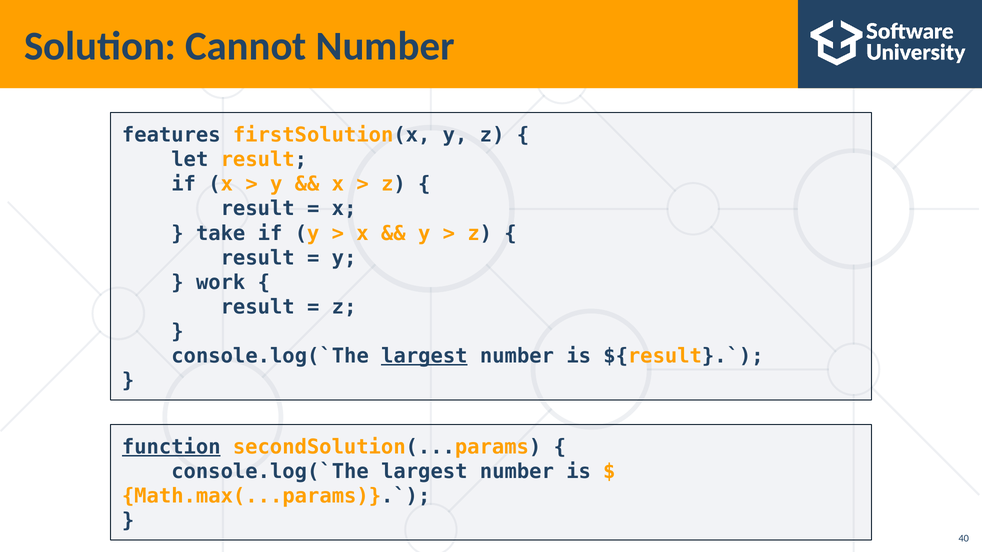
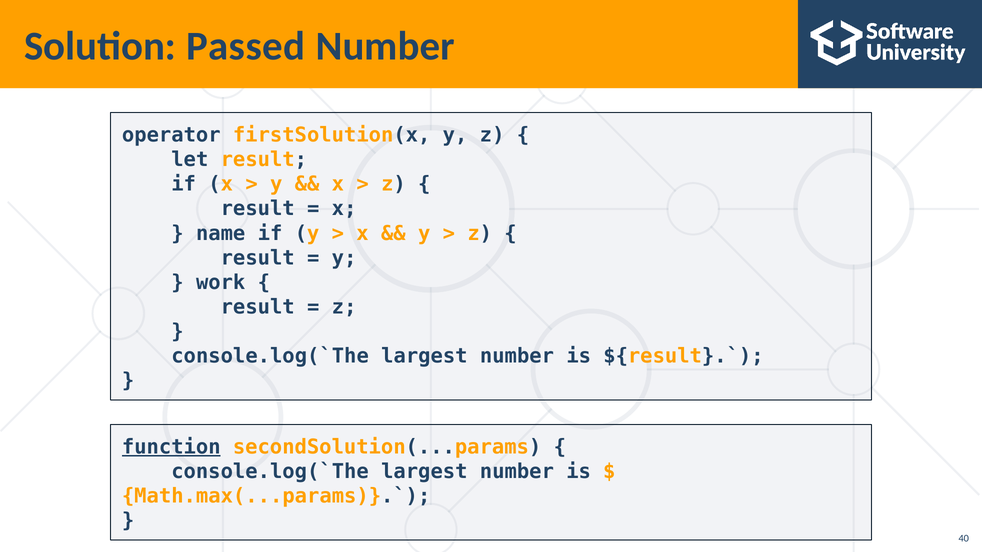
Cannot: Cannot -> Passed (246, 47)
features: features -> operator (171, 135)
take: take -> name (221, 233)
largest underline: present -> none (424, 356)
